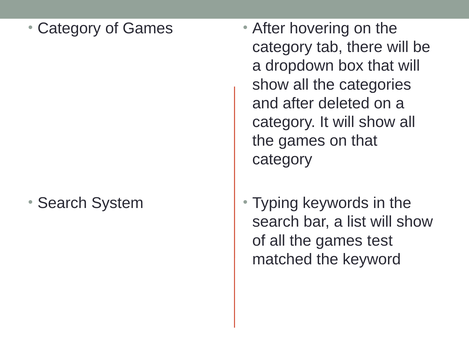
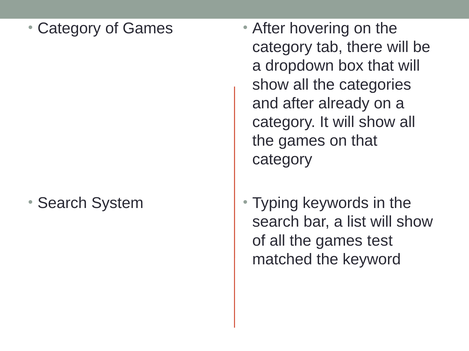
deleted: deleted -> already (344, 104)
